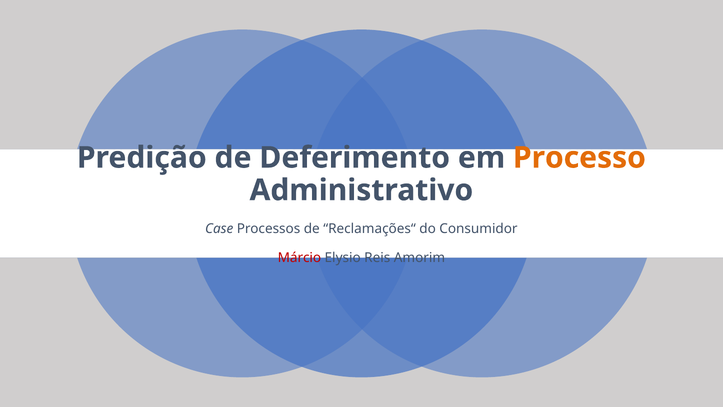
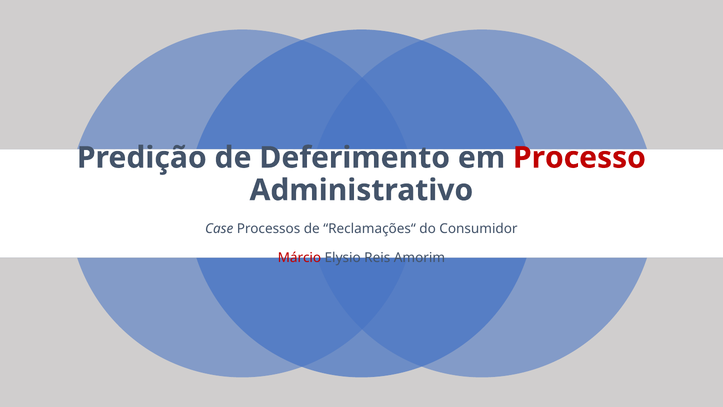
Processo colour: orange -> red (579, 158)
